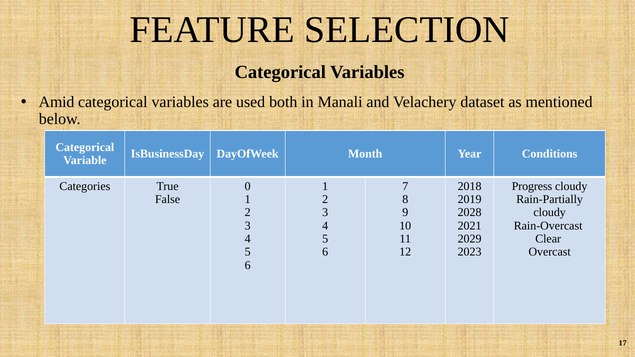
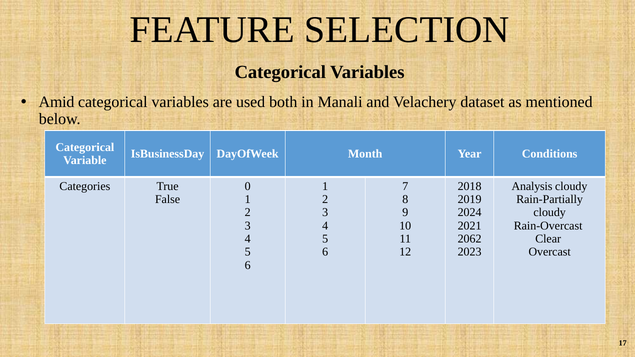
Progress: Progress -> Analysis (532, 186)
2028: 2028 -> 2024 (470, 213)
2029: 2029 -> 2062 (470, 239)
